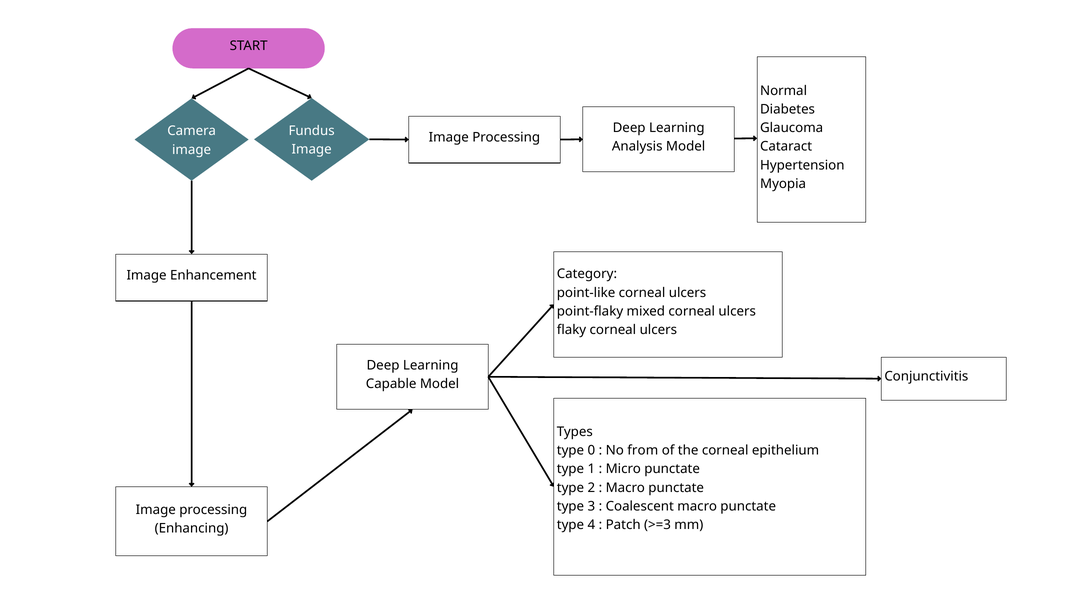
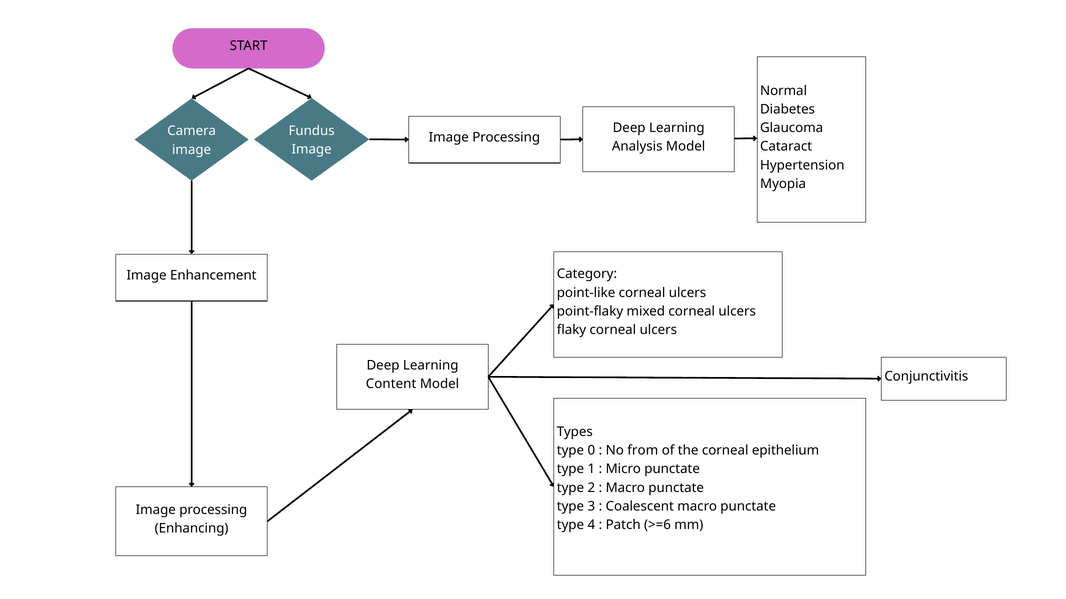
Capable: Capable -> Content (391, 384)
>=3: >=3 -> >=6 (658, 525)
